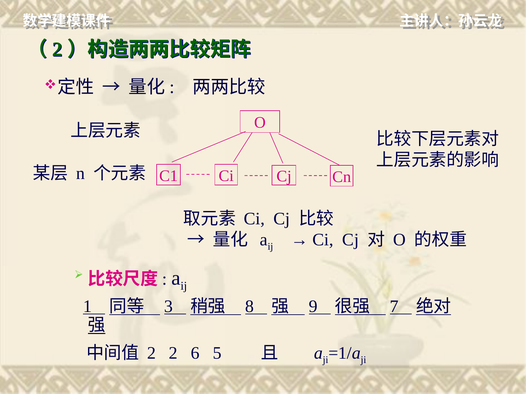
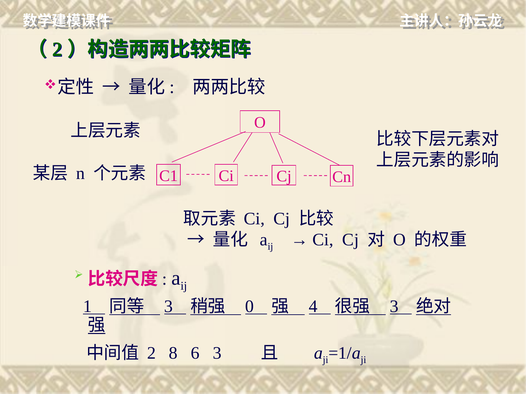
8: 8 -> 0 (250, 307)
9: 9 -> 4 (313, 307)
7: 7 -> 3 (394, 307)
2 2: 2 -> 8 (173, 354)
6 5: 5 -> 3 (217, 354)
